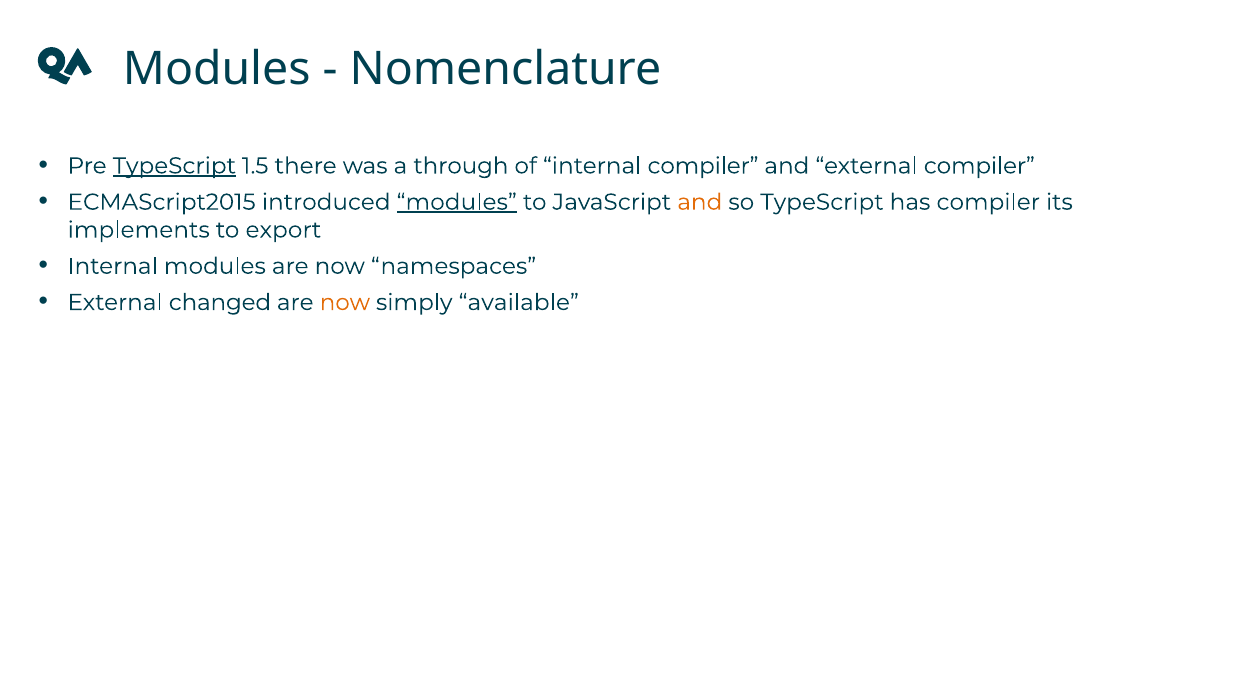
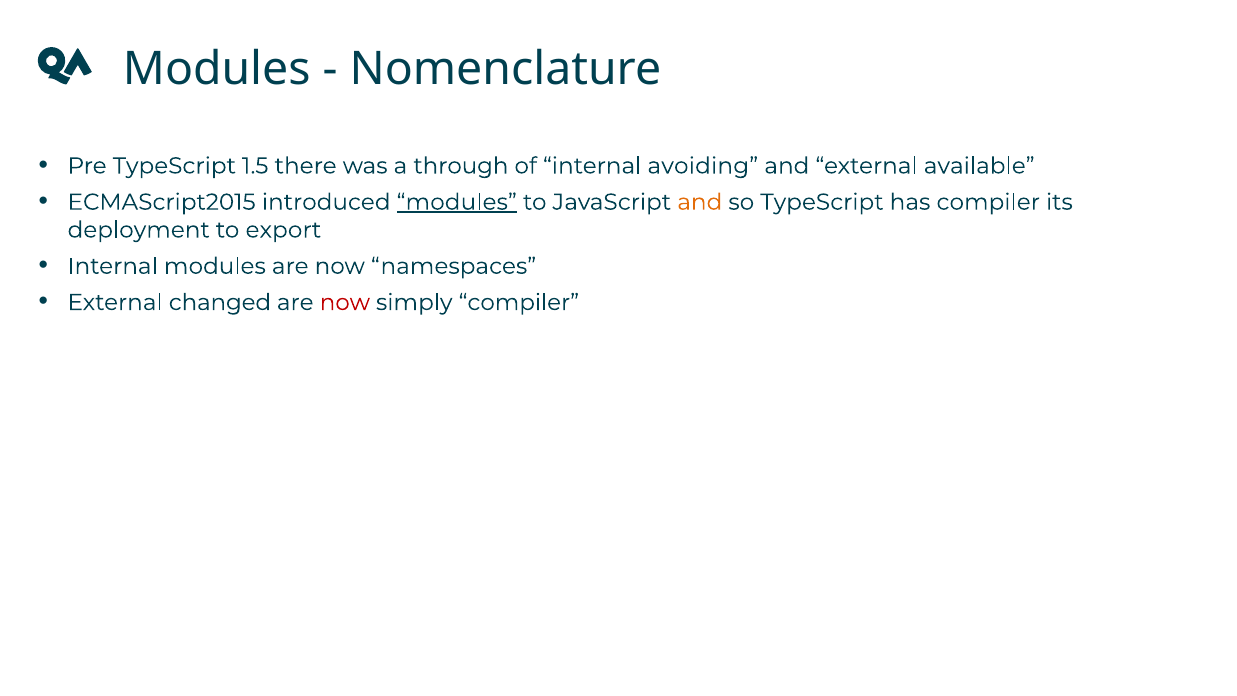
TypeScript underline: present -> none (174, 166)
internal compiler: compiler -> avoiding (703, 166)
external compiler: compiler -> available (979, 166)
implements: implements -> deployment (139, 230)
now colour: orange -> red (345, 302)
simply available: available -> compiler (519, 302)
